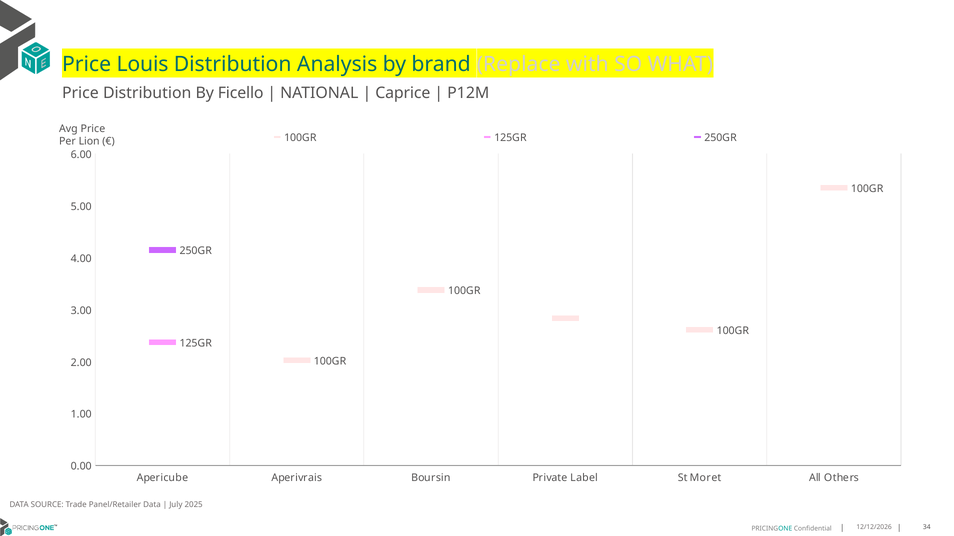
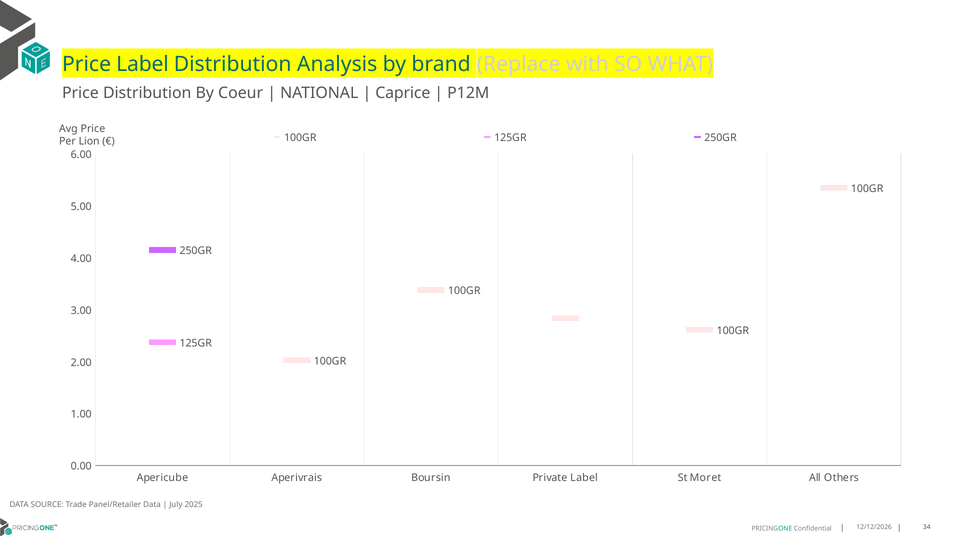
Price Louis: Louis -> Label (143, 64)
Ficello: Ficello -> Coeur (241, 93)
